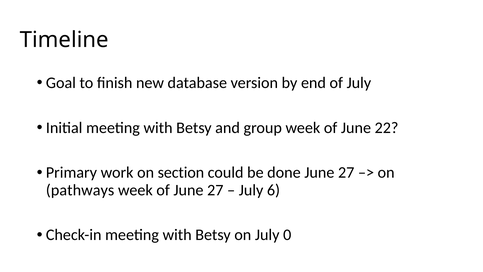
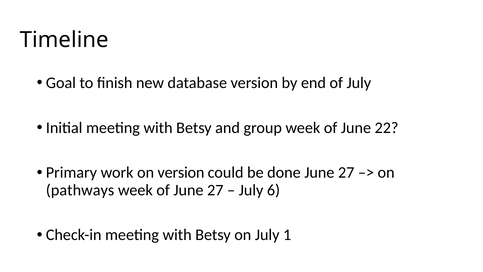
on section: section -> version (181, 172)
0: 0 -> 1 (287, 235)
